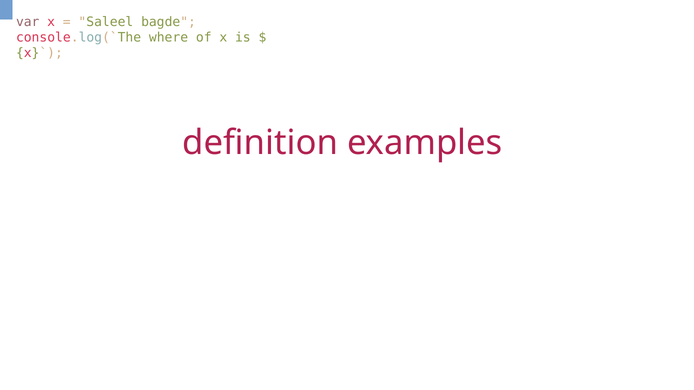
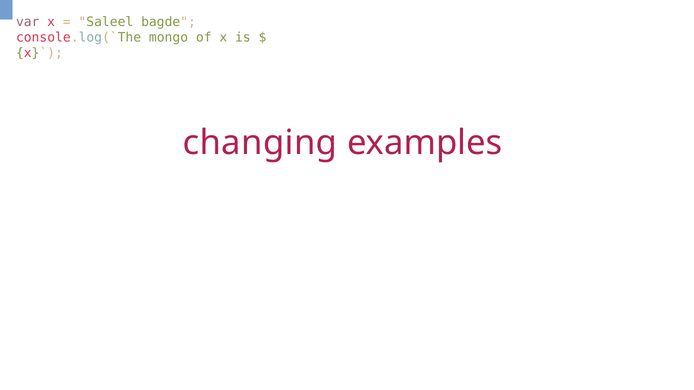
where: where -> mongo (169, 38)
definition: definition -> changing (260, 143)
